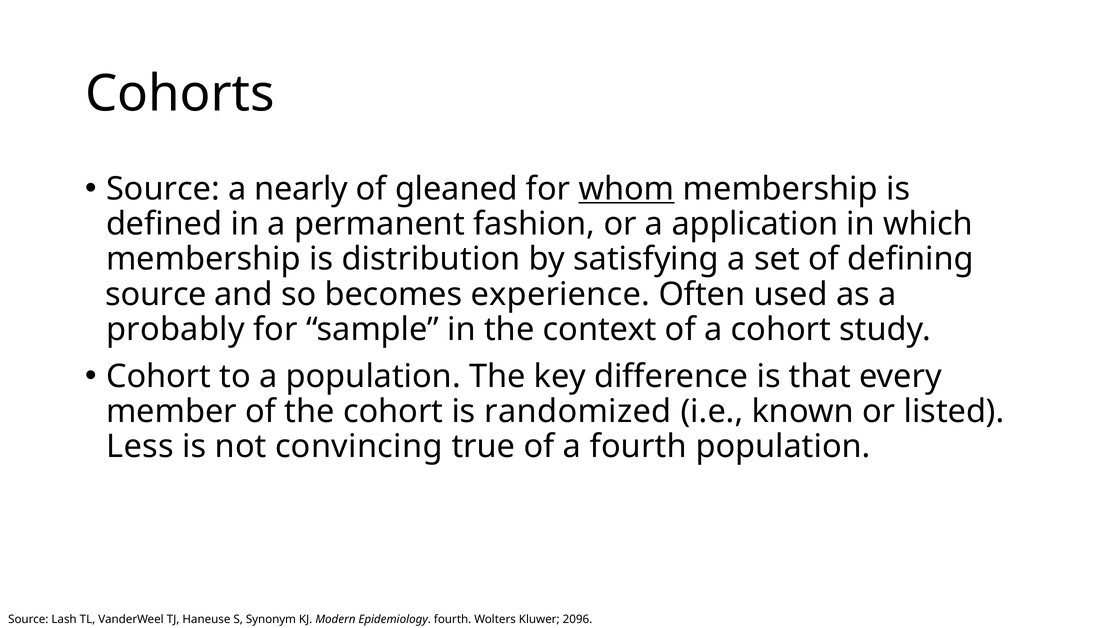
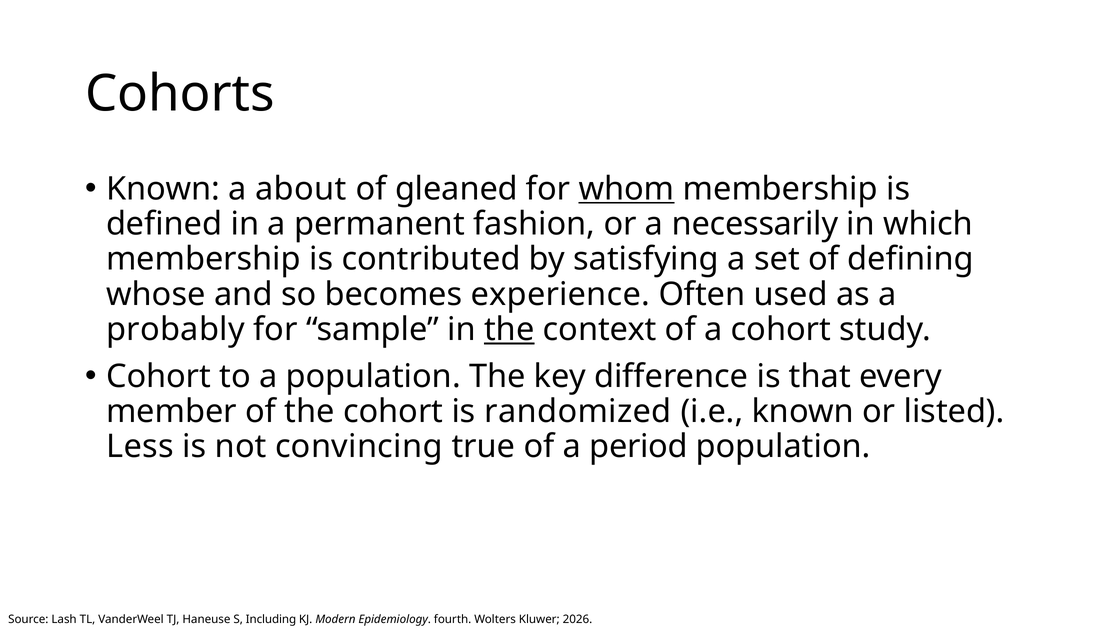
Source: Source -> Known (163, 189)
nearly: nearly -> about (301, 189)
application: application -> necessarily (755, 224)
distribution: distribution -> contributed (431, 259)
source: source -> whose (156, 294)
the underline: none -> present (509, 329)
a fourth: fourth -> period (639, 446)
Synonym: Synonym -> Including (271, 619)
2096: 2096 -> 2026 (578, 619)
